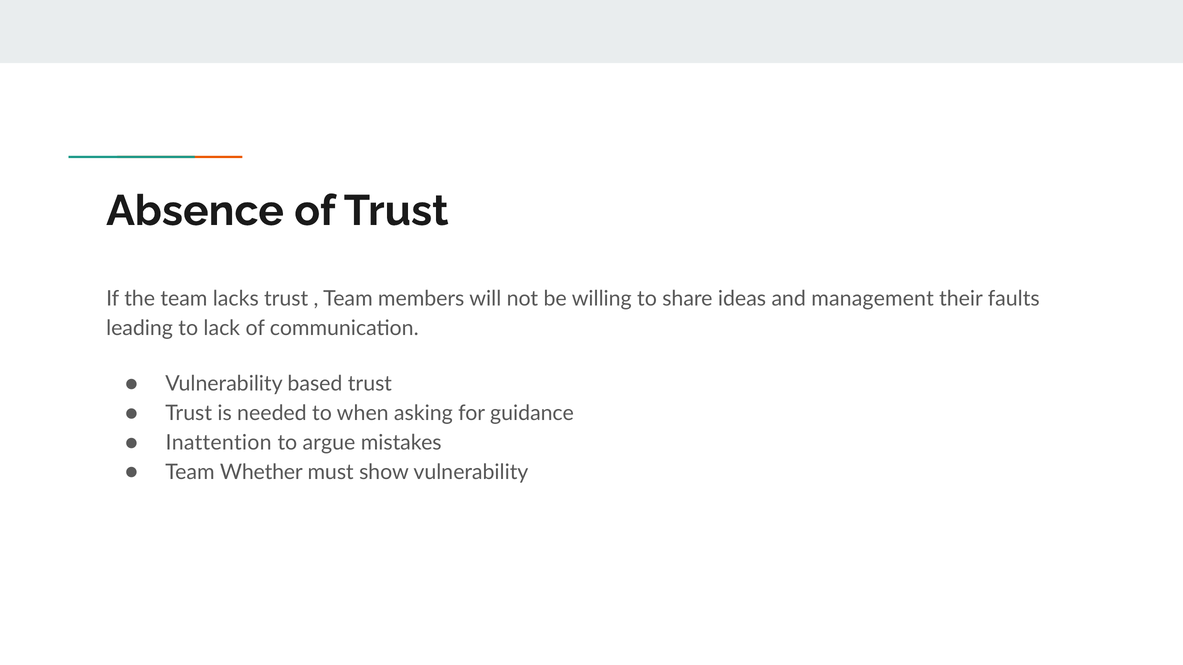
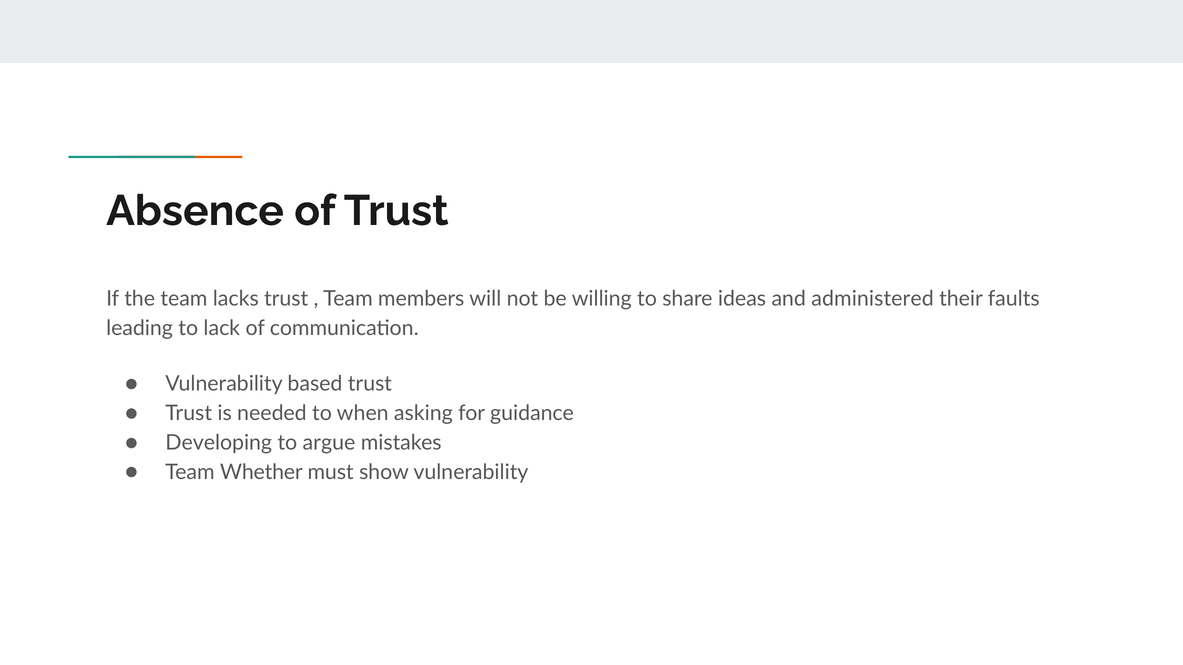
management: management -> administered (873, 299)
Inattention: Inattention -> Developing (219, 443)
